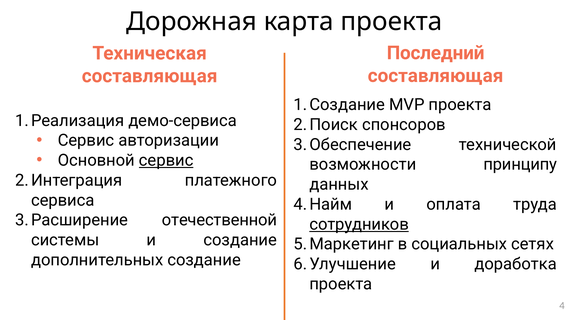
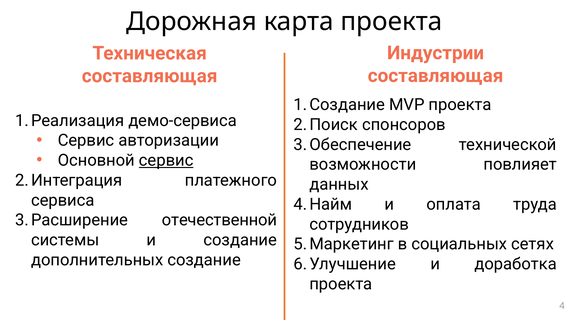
Последний: Последний -> Индустрии (436, 53)
принципу: принципу -> повлияет (520, 164)
сотрудников underline: present -> none (359, 224)
